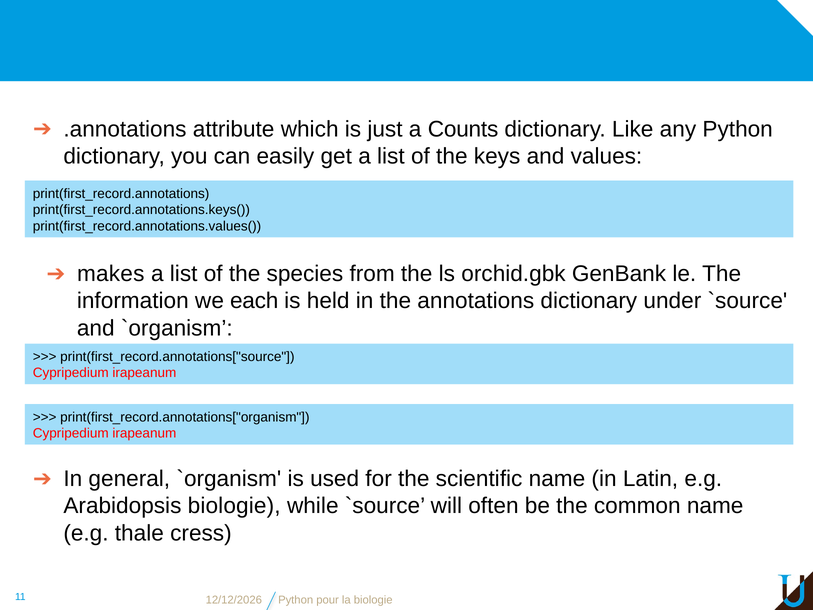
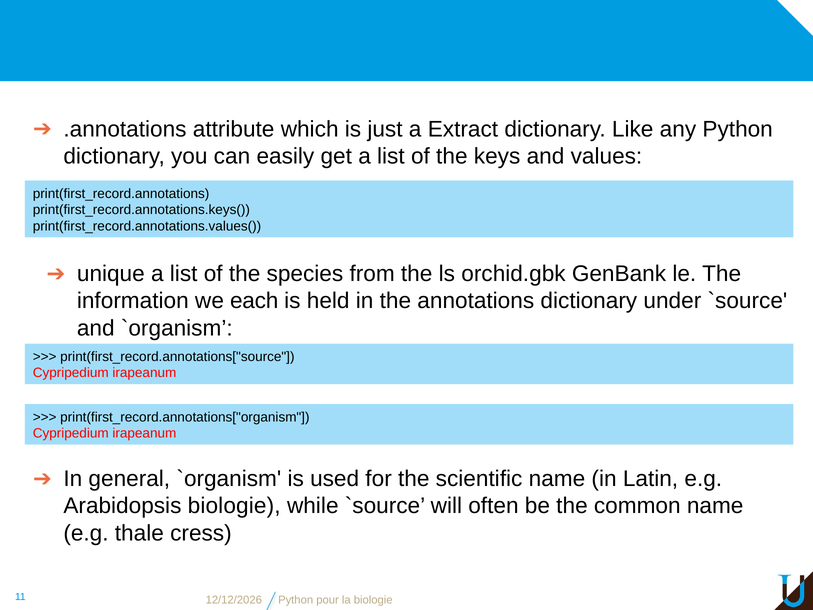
Counts: Counts -> Extract (463, 129)
makes: makes -> unique (111, 274)
